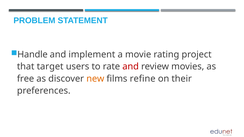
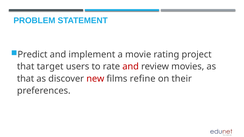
Handle: Handle -> Predict (32, 55)
free: free -> that (26, 79)
new colour: orange -> red (95, 79)
